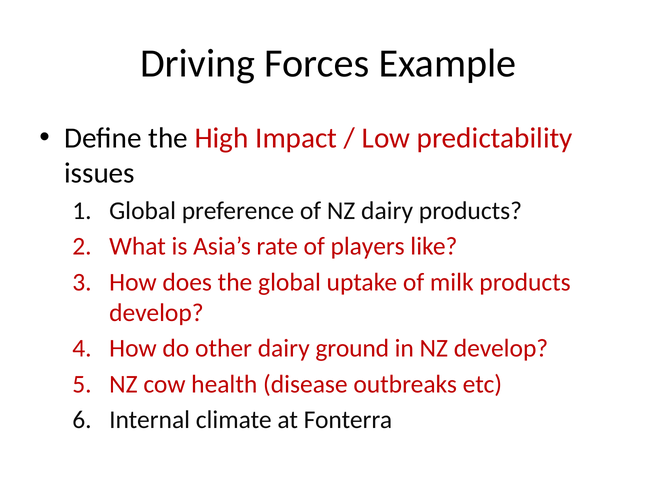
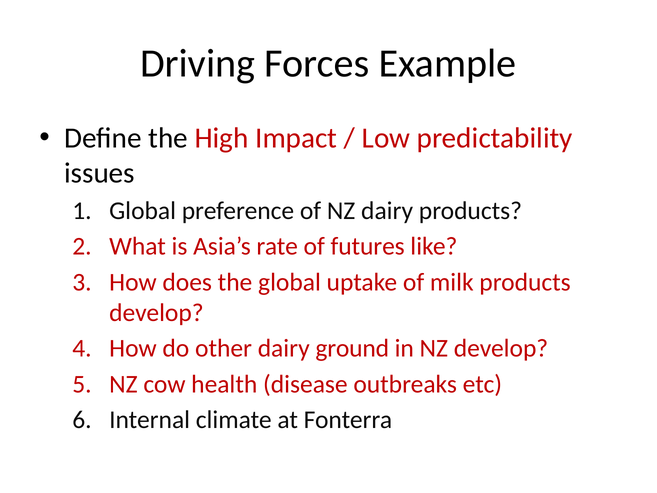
players: players -> futures (368, 246)
